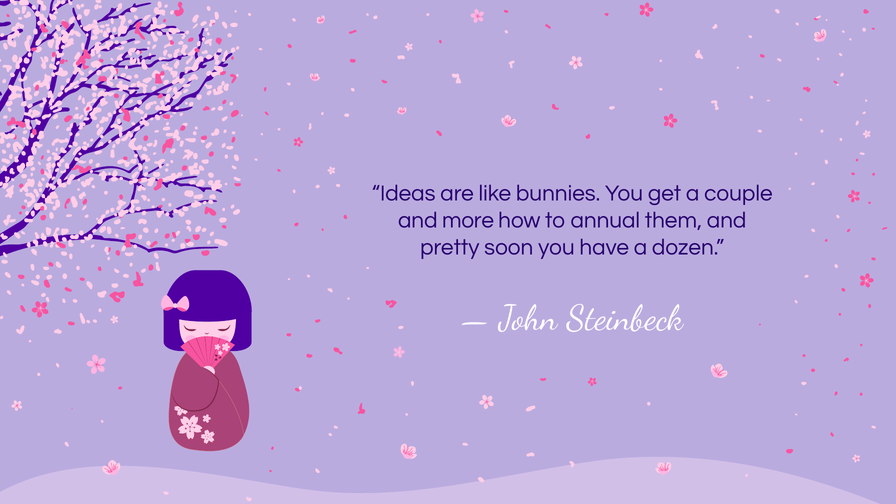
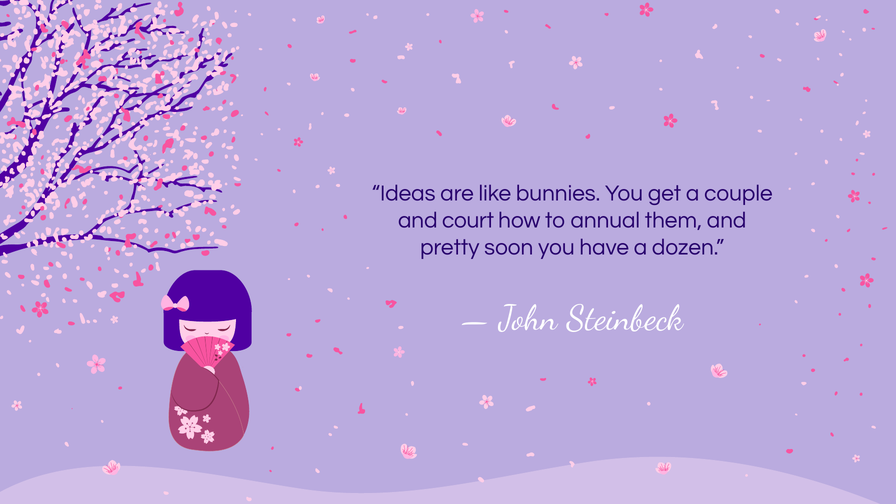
more: more -> court (468, 220)
